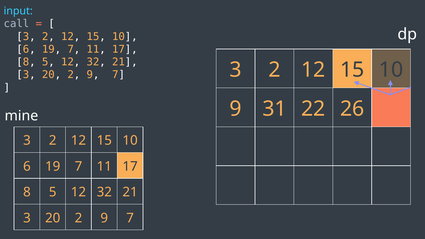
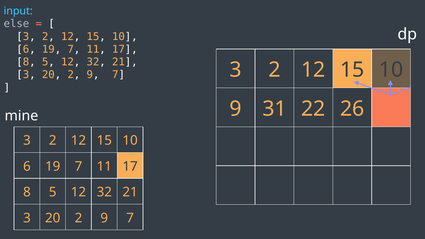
call: call -> else (16, 24)
